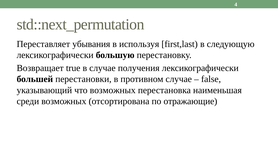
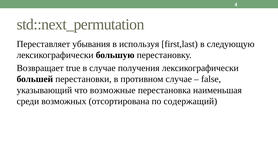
что возможных: возможных -> возможные (113, 90)
отражающие: отражающие -> содержащий (190, 102)
